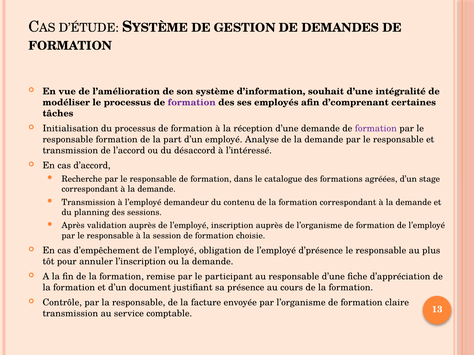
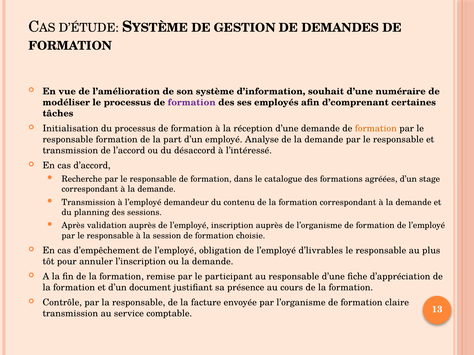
intégralité: intégralité -> numéraire (401, 91)
formation colour: purple -> orange (376, 129)
d’présence: d’présence -> d’livrables (321, 251)
